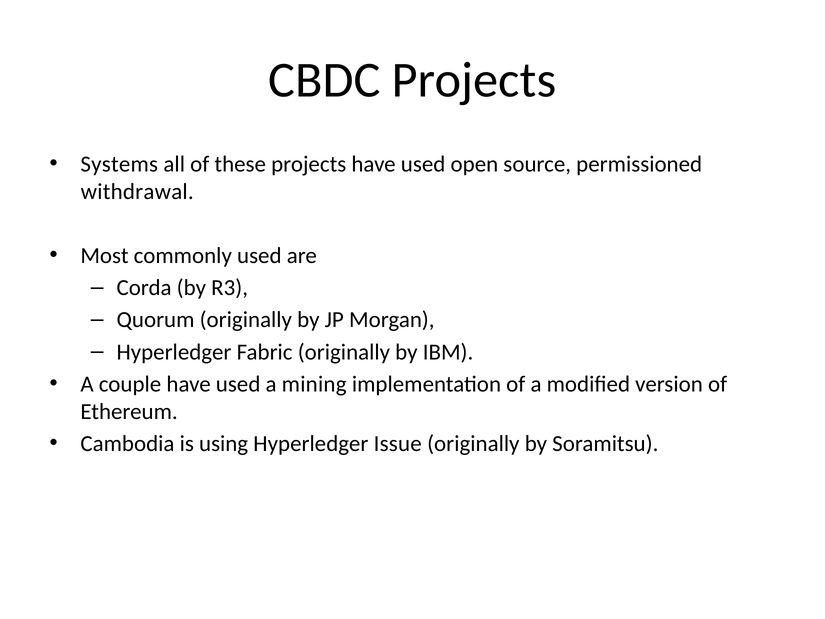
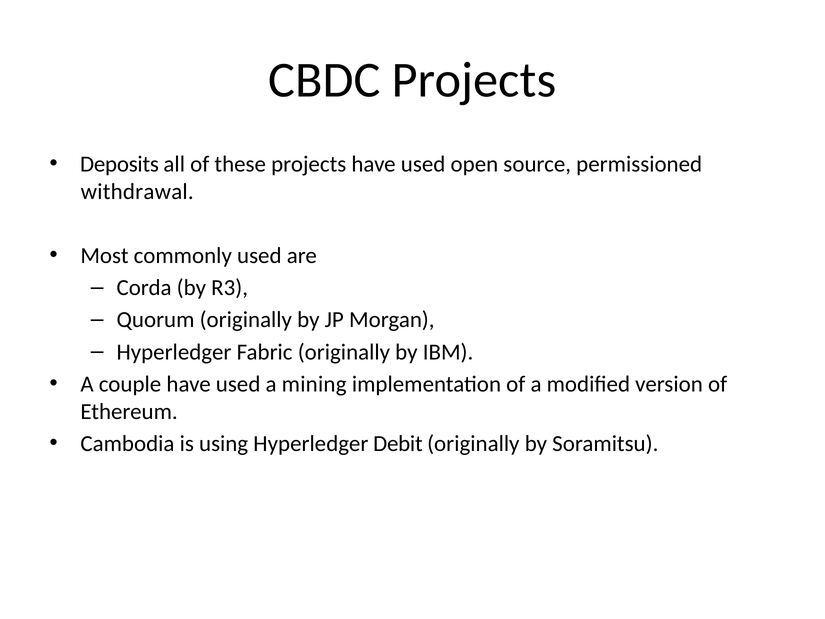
Systems: Systems -> Deposits (119, 164)
Issue: Issue -> Debit (398, 444)
